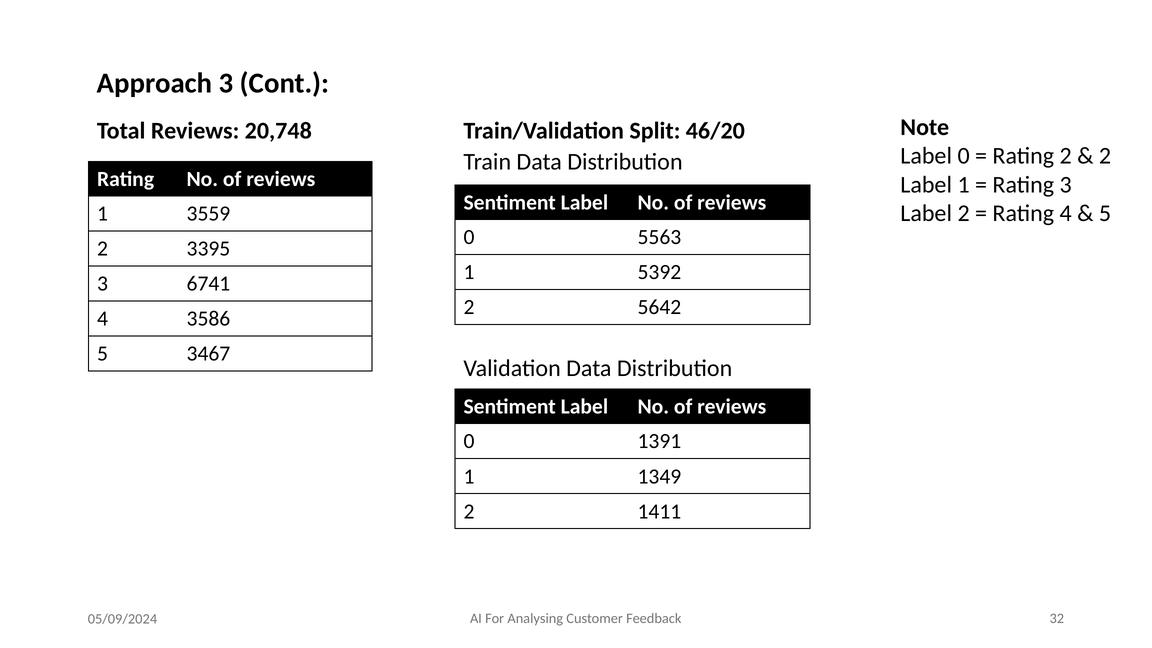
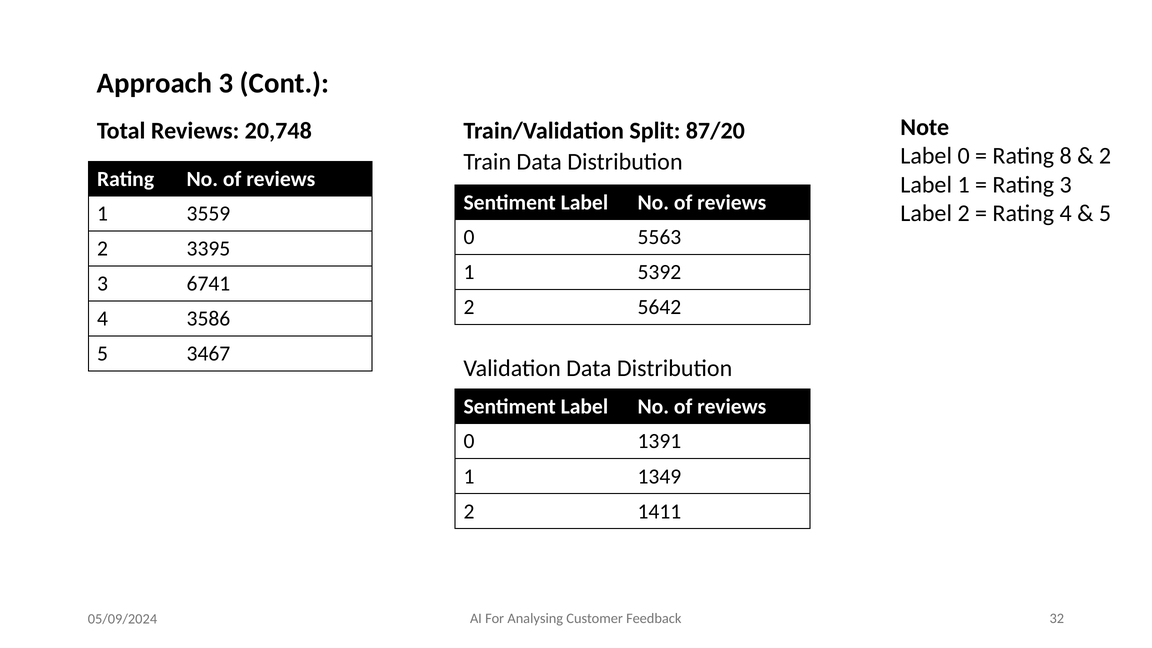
46/20: 46/20 -> 87/20 (715, 131)
Rating 2: 2 -> 8 (1066, 156)
